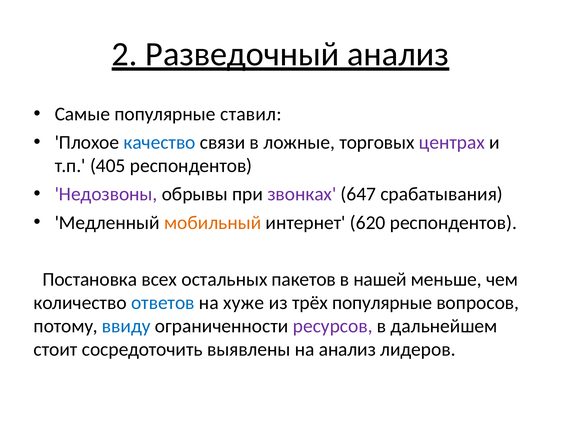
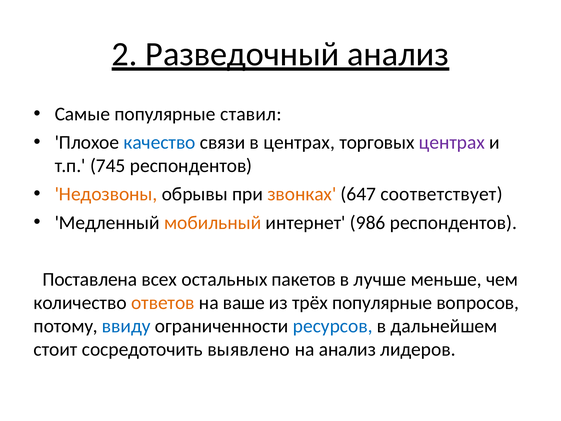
в ложные: ложные -> центрах (299, 142)
405: 405 -> 745 (108, 166)
Недозвоны colour: purple -> orange (106, 194)
звонках colour: purple -> orange (302, 194)
срабатывания: срабатывания -> соответствует (442, 194)
620: 620 -> 986 (368, 222)
Постановка: Постановка -> Поставлена (90, 279)
нашей: нашей -> лучше (380, 279)
ответов colour: blue -> orange (163, 303)
хуже: хуже -> ваше (244, 303)
ресурсов colour: purple -> blue (333, 326)
выявлены: выявлены -> выявлено (249, 349)
